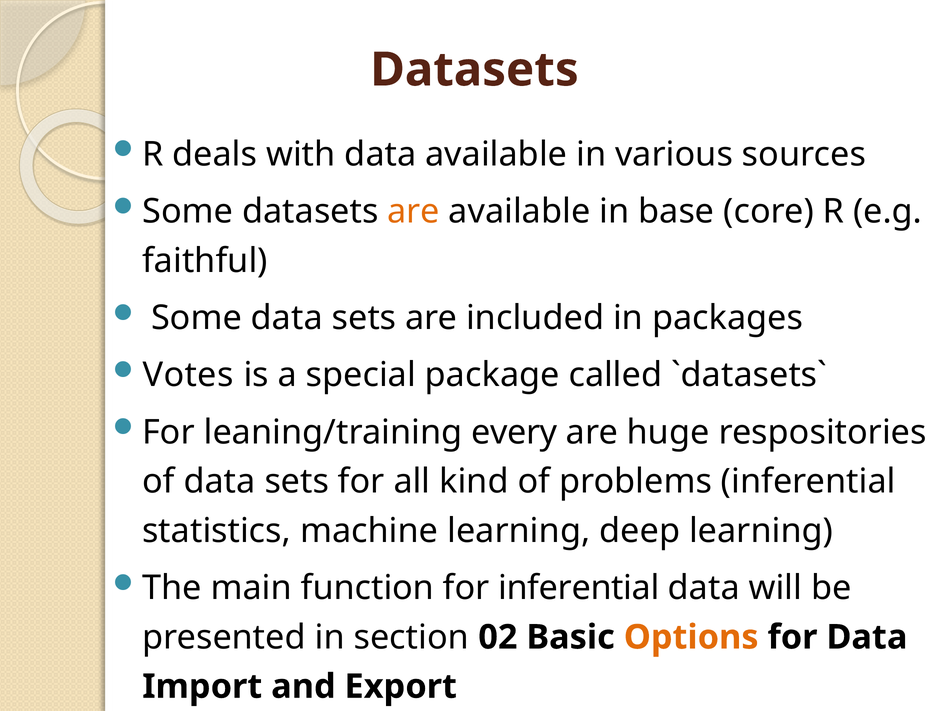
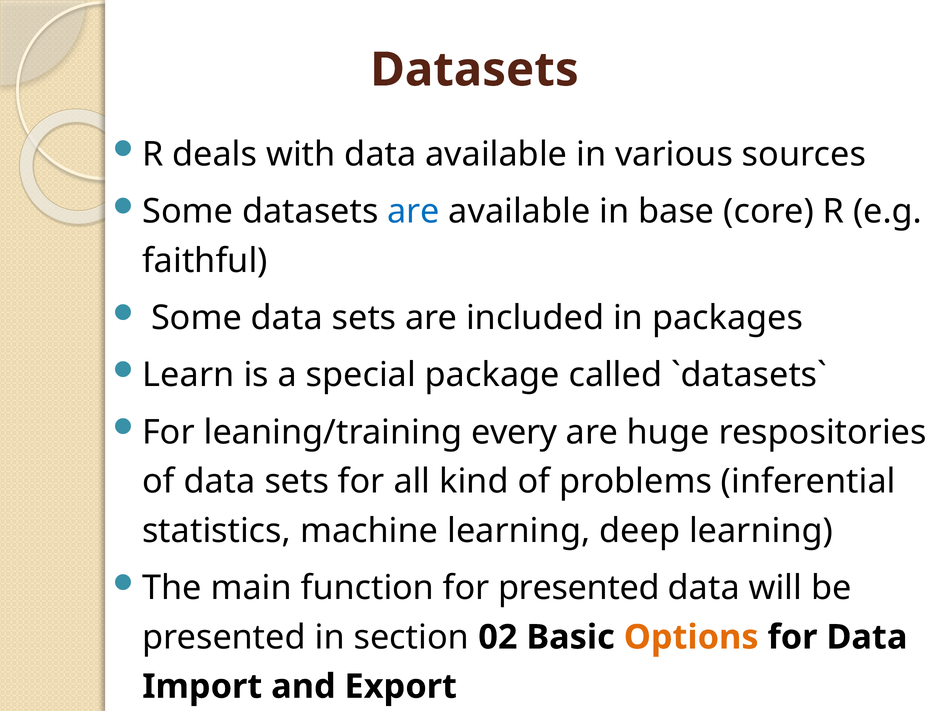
are colour: orange -> blue (414, 212)
Votes: Votes -> Learn (188, 376)
for inferential: inferential -> presented (579, 589)
